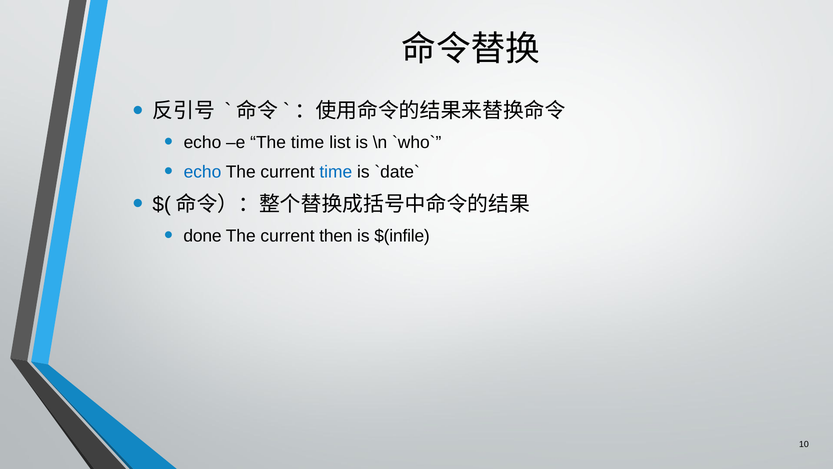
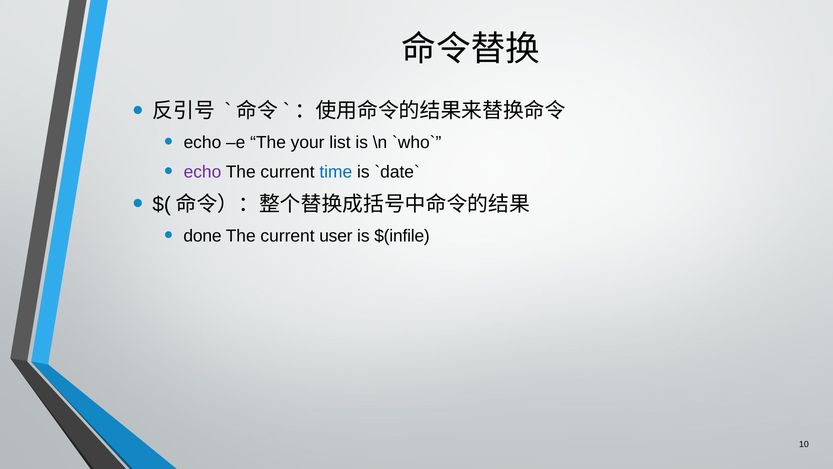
The time: time -> your (308, 142)
echo colour: blue -> purple (202, 172)
then: then -> user (336, 236)
